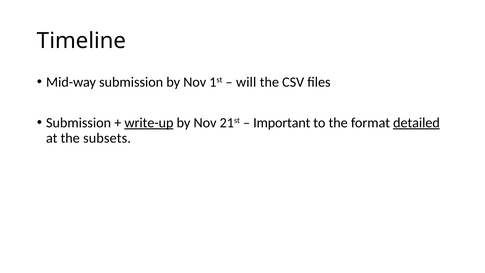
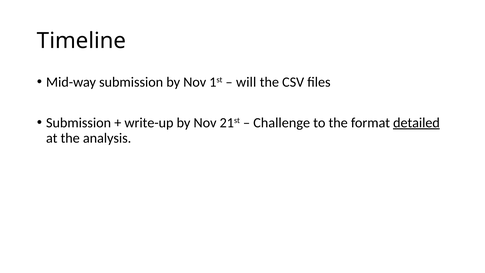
write-up underline: present -> none (149, 123)
Important: Important -> Challenge (282, 123)
subsets: subsets -> analysis (107, 138)
